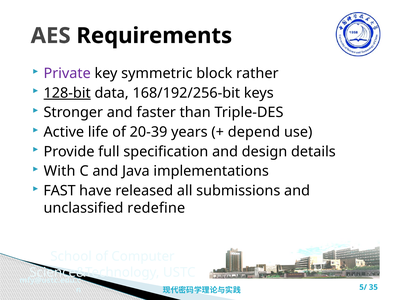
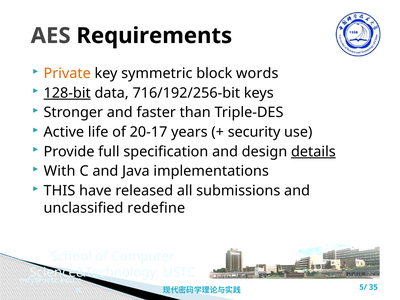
Private colour: purple -> orange (67, 73)
rather: rather -> words (257, 73)
168/192/256-bit: 168/192/256-bit -> 716/192/256-bit (186, 93)
20-39: 20-39 -> 20-17 (149, 132)
depend: depend -> security (254, 132)
details underline: none -> present (313, 152)
FAST: FAST -> THIS (59, 191)
